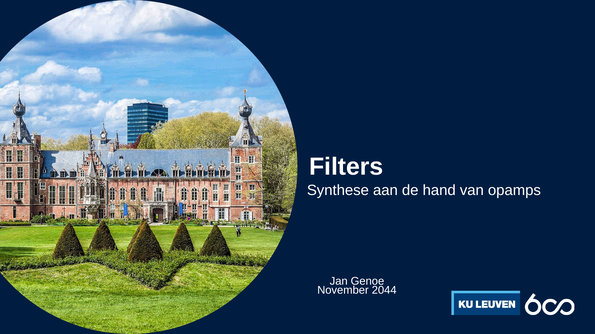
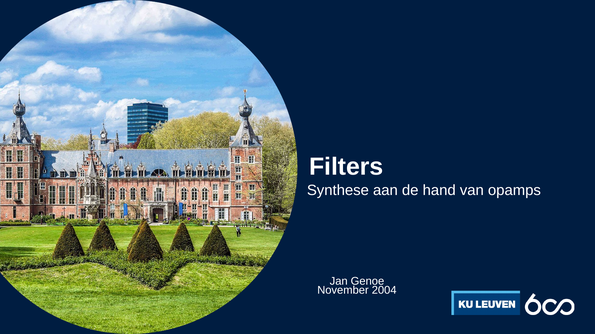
2044: 2044 -> 2004 (384, 291)
